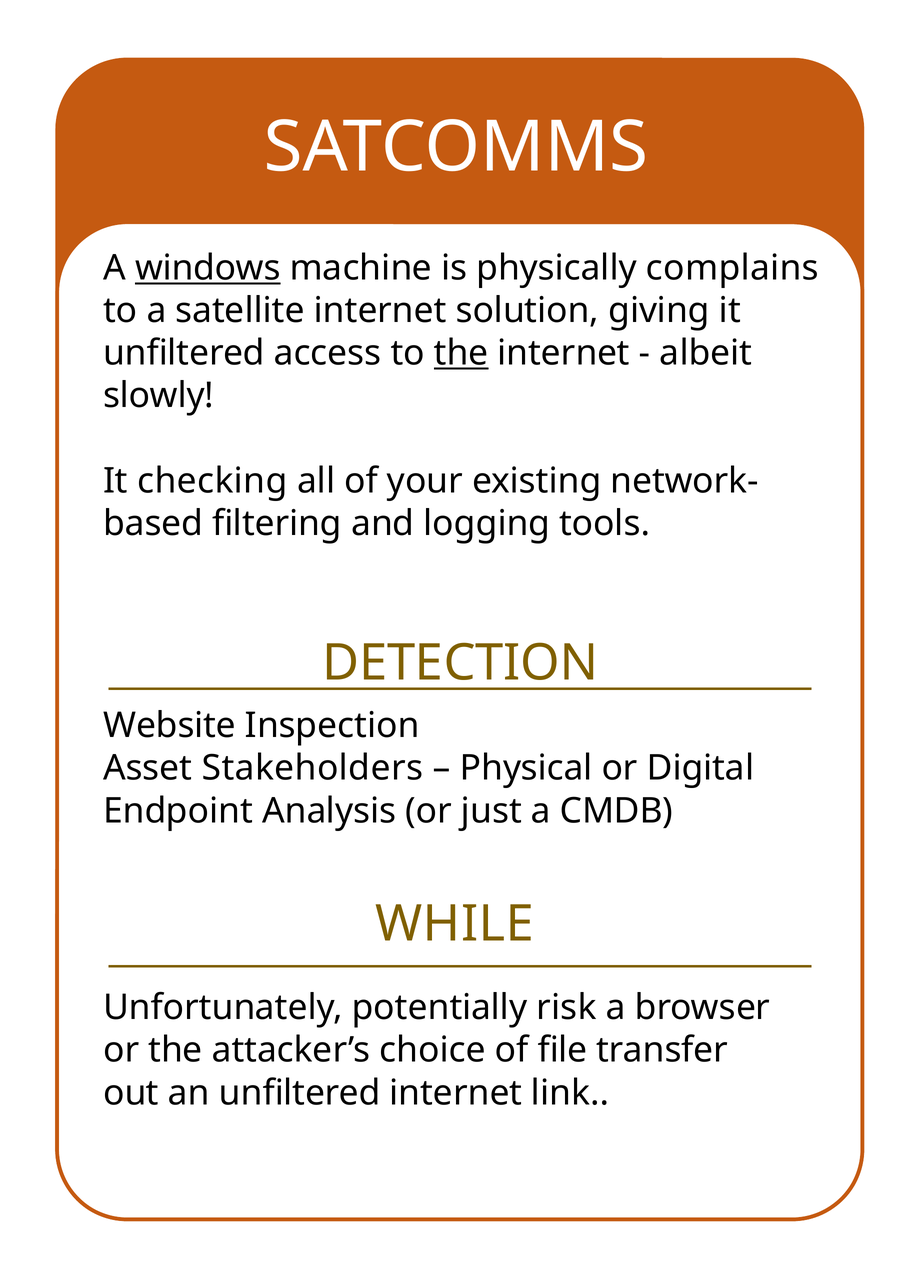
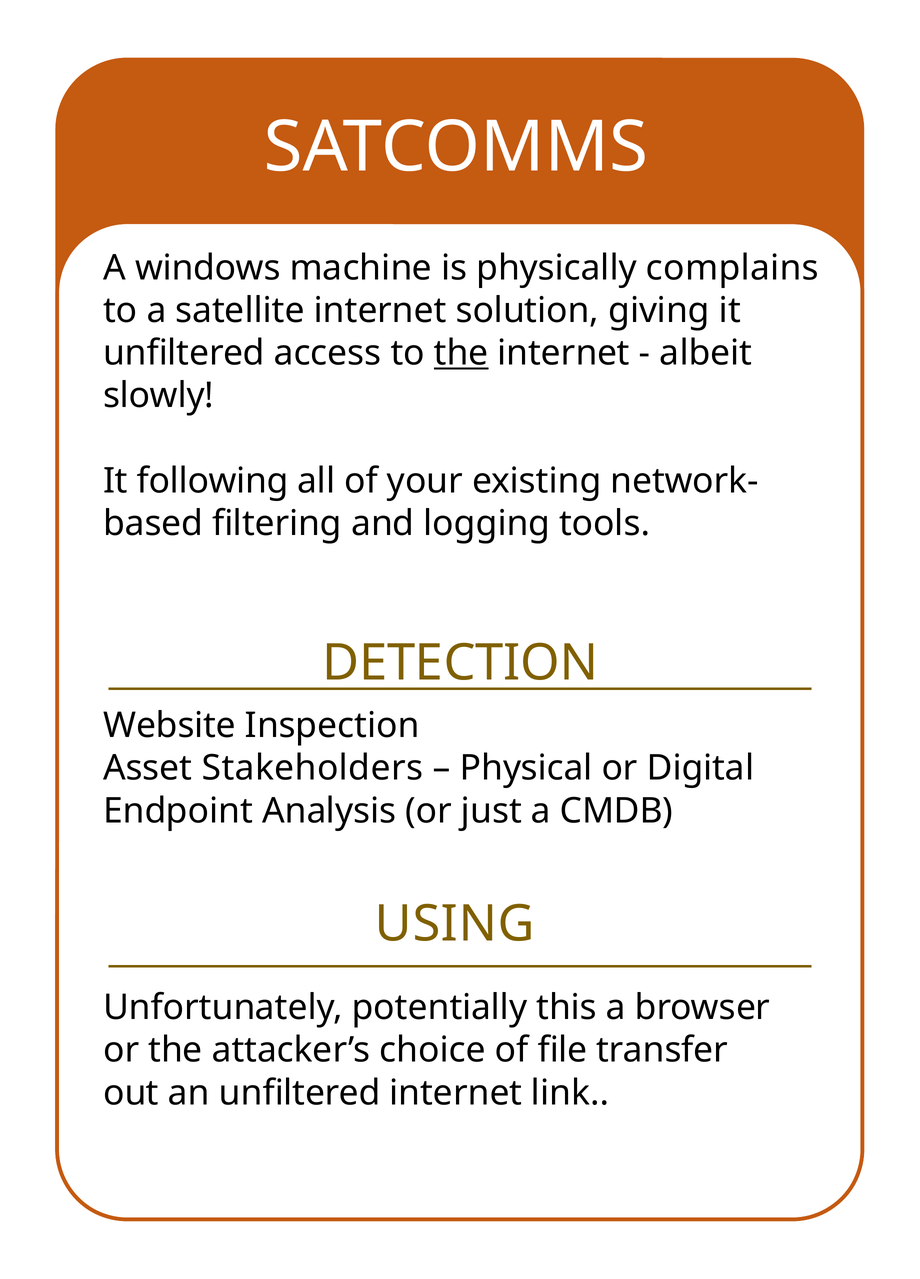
windows underline: present -> none (208, 268)
checking: checking -> following (213, 481)
WHILE: WHILE -> USING (455, 924)
risk: risk -> this (567, 1008)
